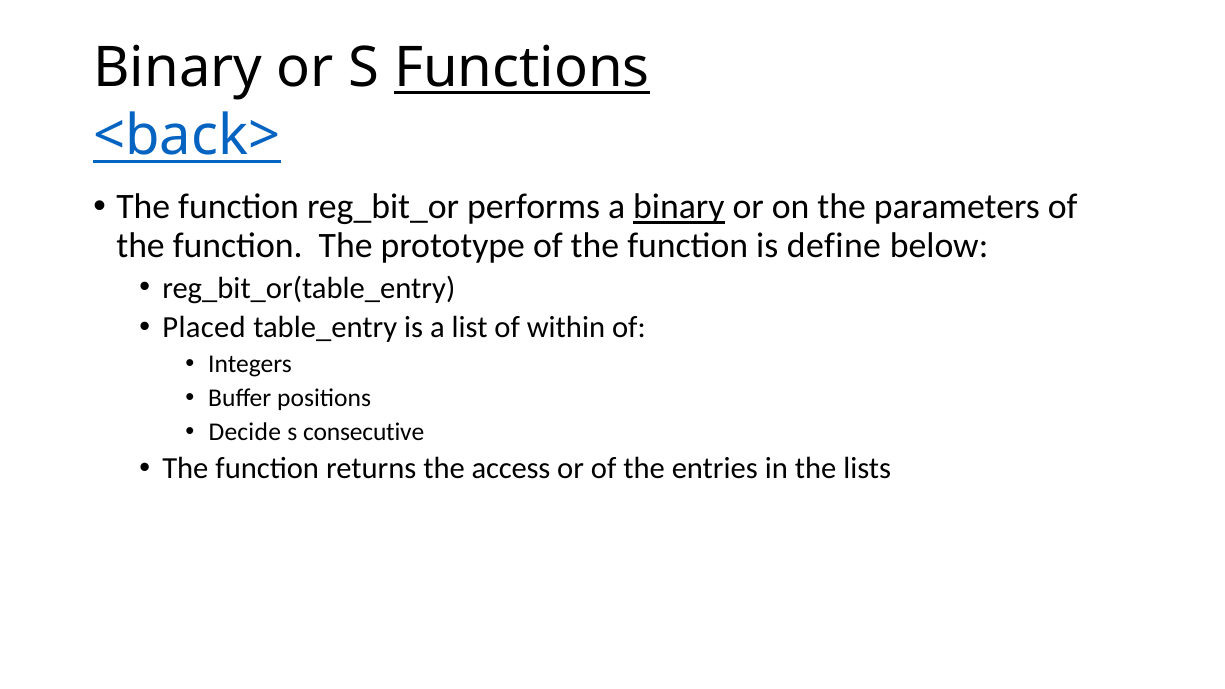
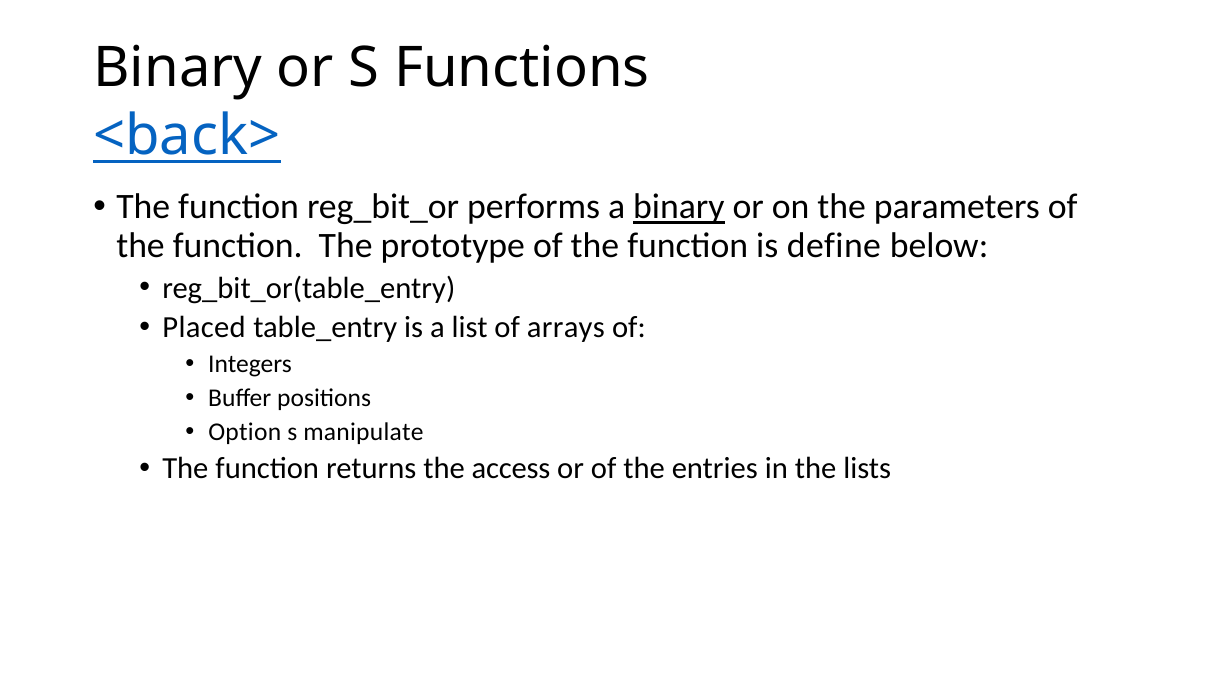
Functions underline: present -> none (522, 68)
within: within -> arrays (566, 327)
Decide: Decide -> Option (245, 432)
consecutive: consecutive -> manipulate (363, 432)
